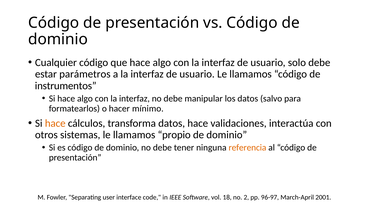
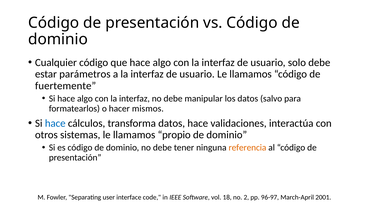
instrumentos: instrumentos -> fuertemente (66, 86)
mínimo: mínimo -> mismos (148, 108)
hace colour: orange -> blue (55, 123)
